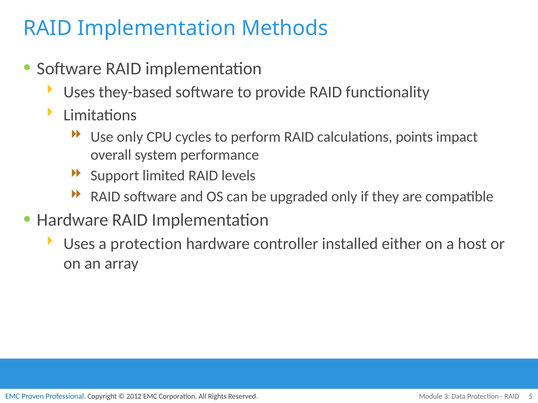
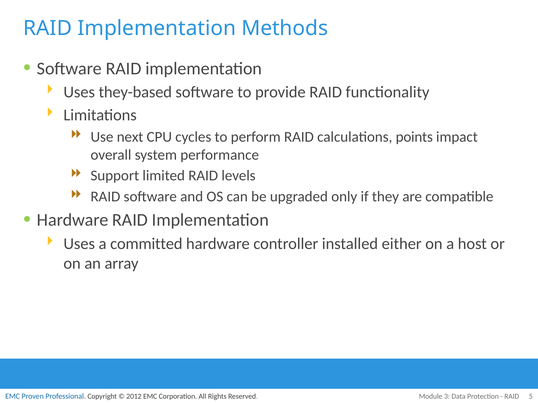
Use only: only -> next (130, 137)
a protection: protection -> committed (146, 244)
